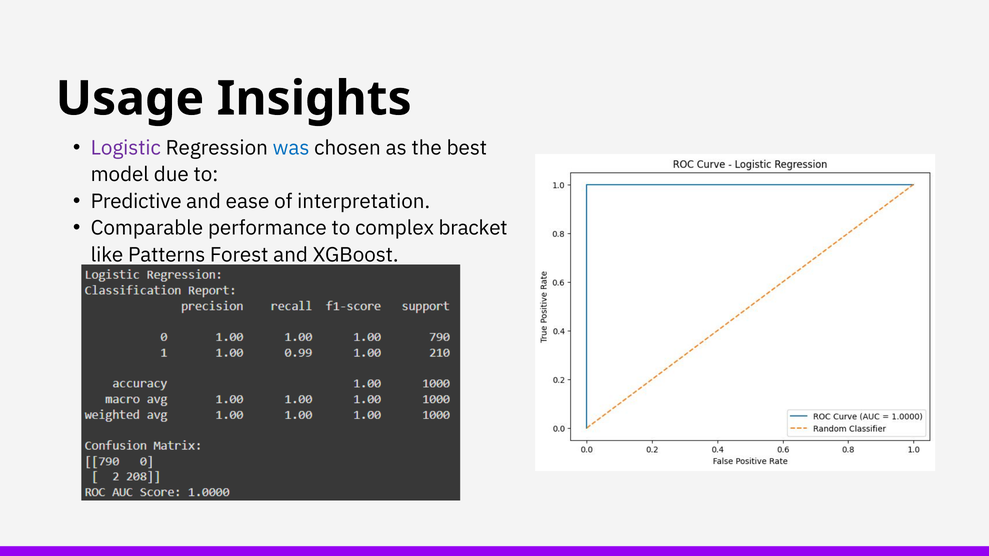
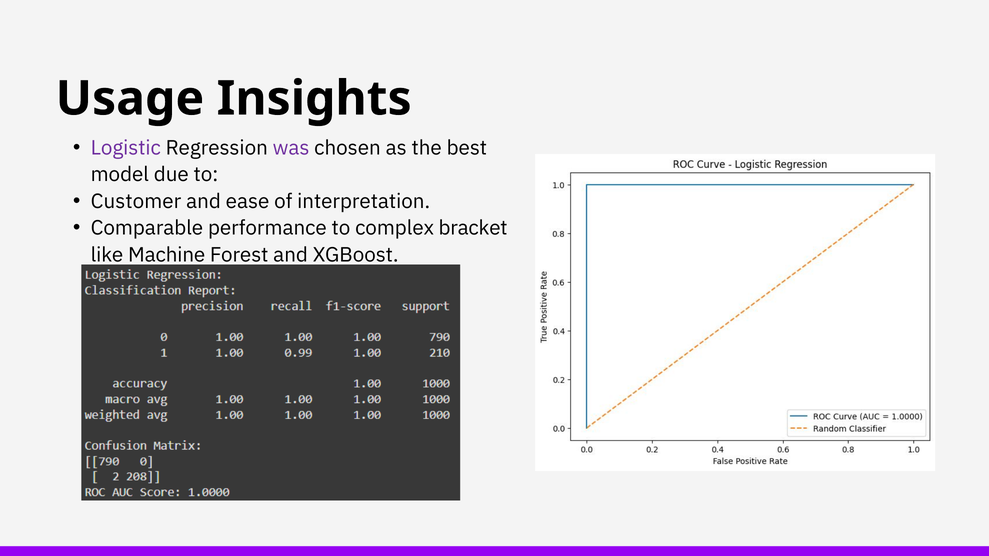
was colour: blue -> purple (291, 148)
Predictive: Predictive -> Customer (136, 201)
Patterns: Patterns -> Machine (167, 255)
